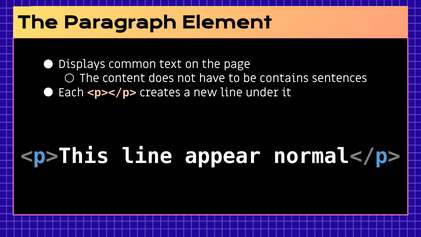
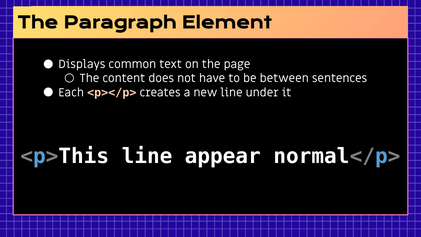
contains: contains -> between (284, 78)
